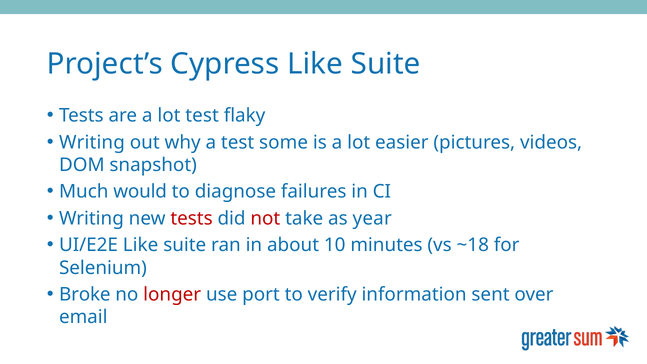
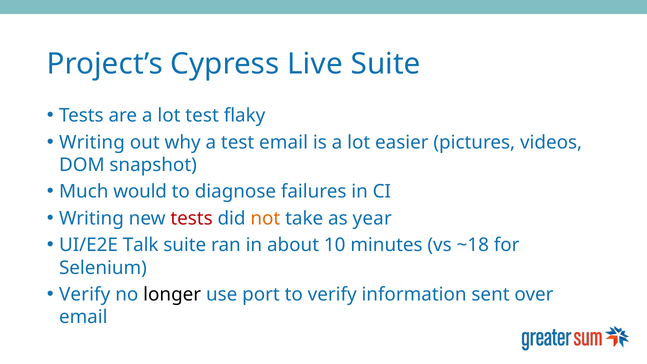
Cypress Like: Like -> Live (315, 64)
test some: some -> email (284, 142)
not colour: red -> orange (265, 218)
UI/E2E Like: Like -> Talk (141, 245)
Broke: Broke -> Verify (85, 294)
longer colour: red -> black (172, 294)
